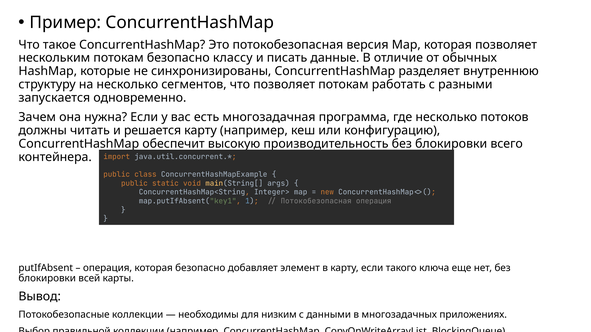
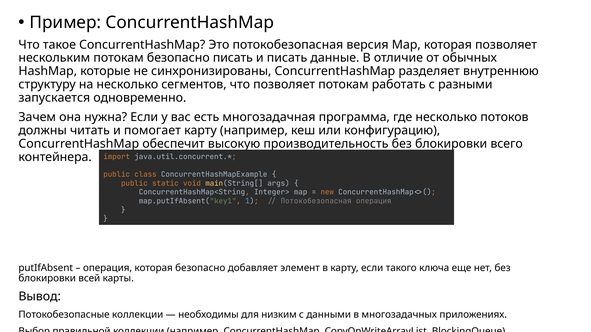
безопасно классу: классу -> писать (233, 58)
решается: решается -> помогает (152, 131)
